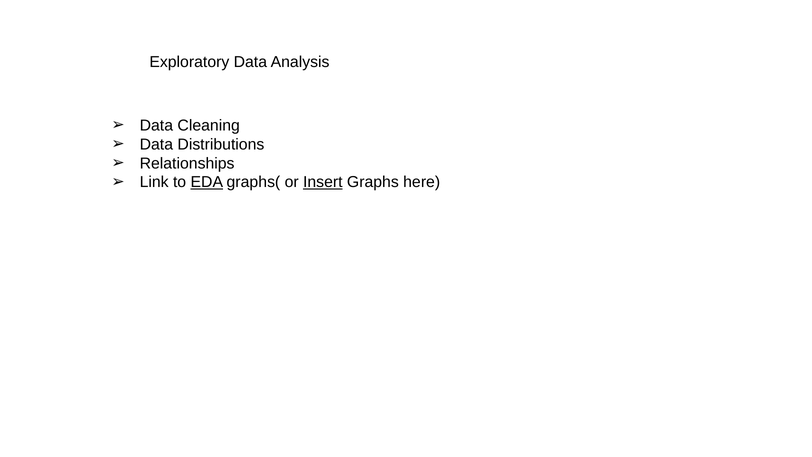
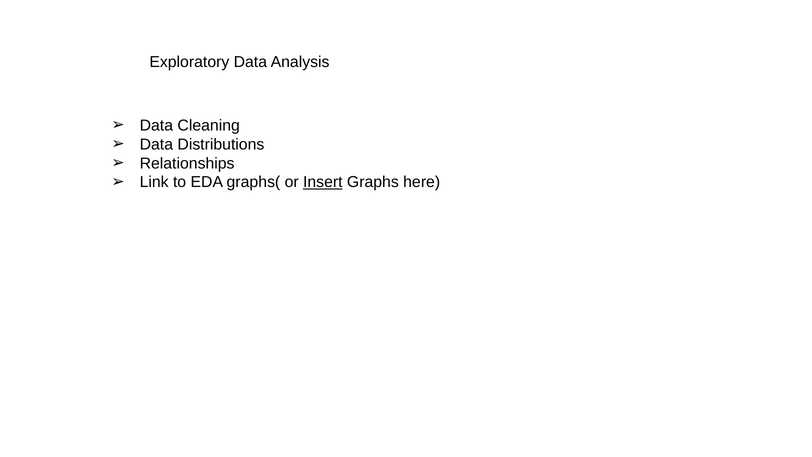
EDA underline: present -> none (207, 182)
